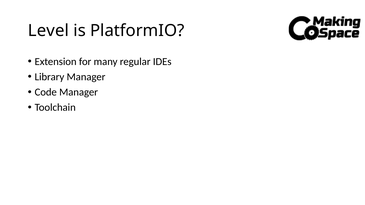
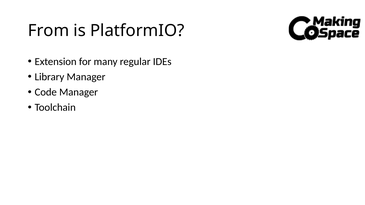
Level: Level -> From (48, 31)
